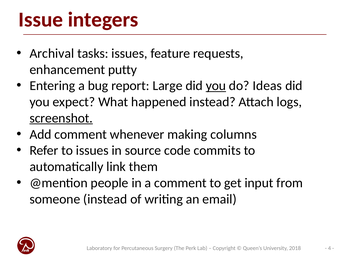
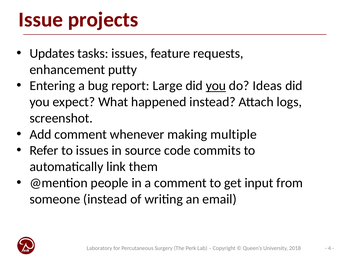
integers: integers -> projects (103, 20)
Archival: Archival -> Updates (52, 53)
screenshot underline: present -> none (61, 118)
columns: columns -> multiple (234, 134)
